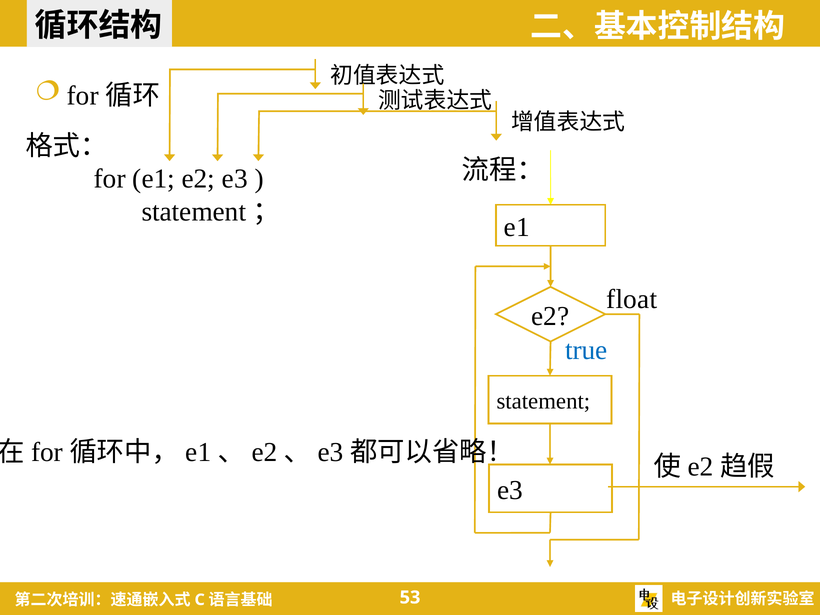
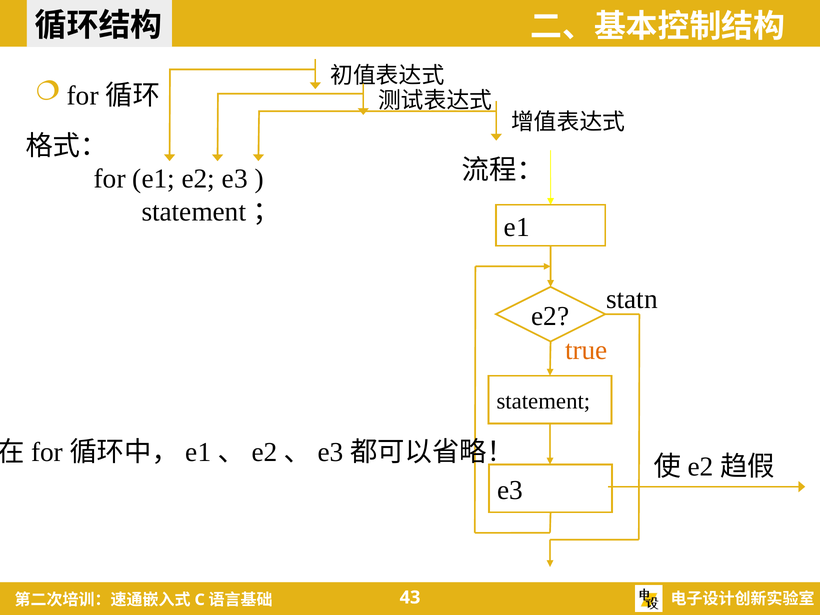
float: float -> statn (632, 299)
true colour: blue -> orange (586, 350)
53: 53 -> 43 (410, 597)
